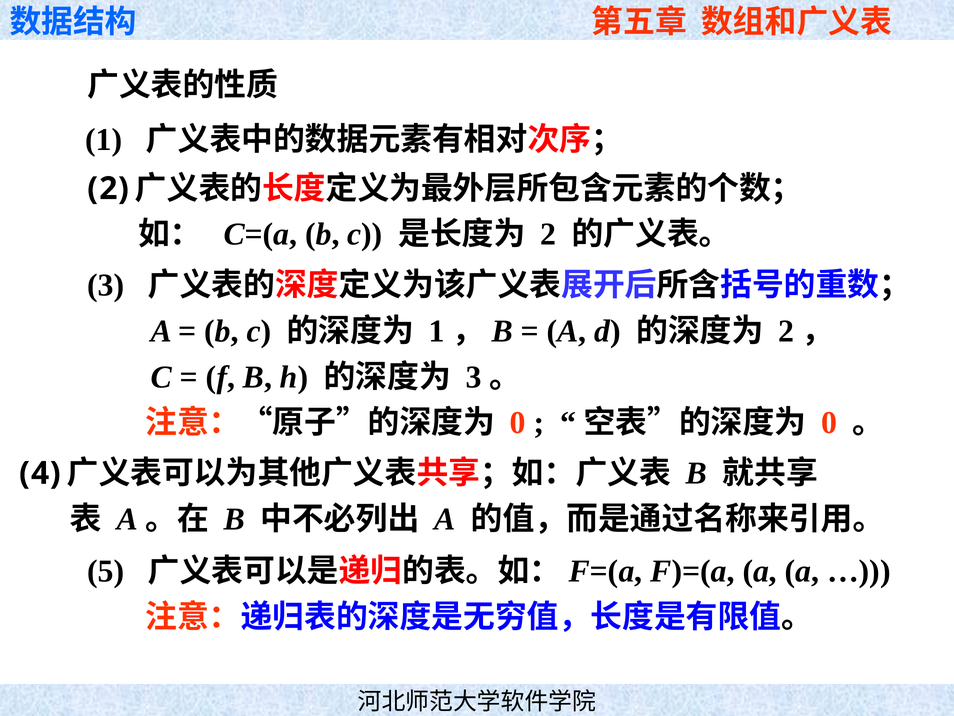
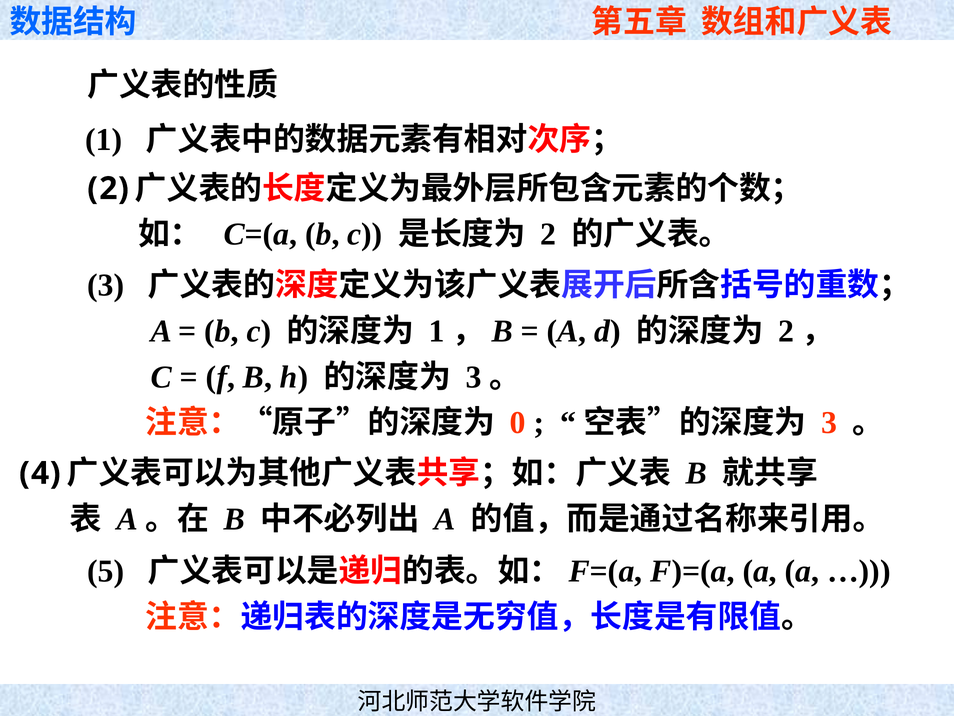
0: 0 -> 3 (829, 423)
